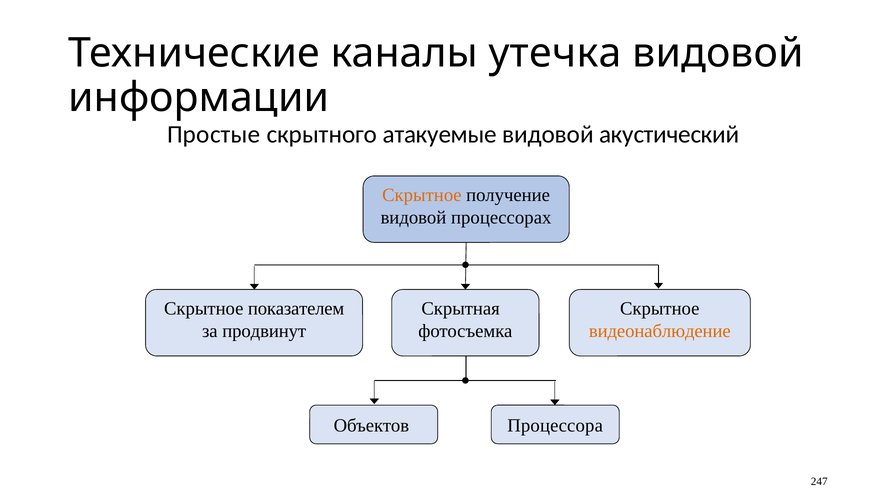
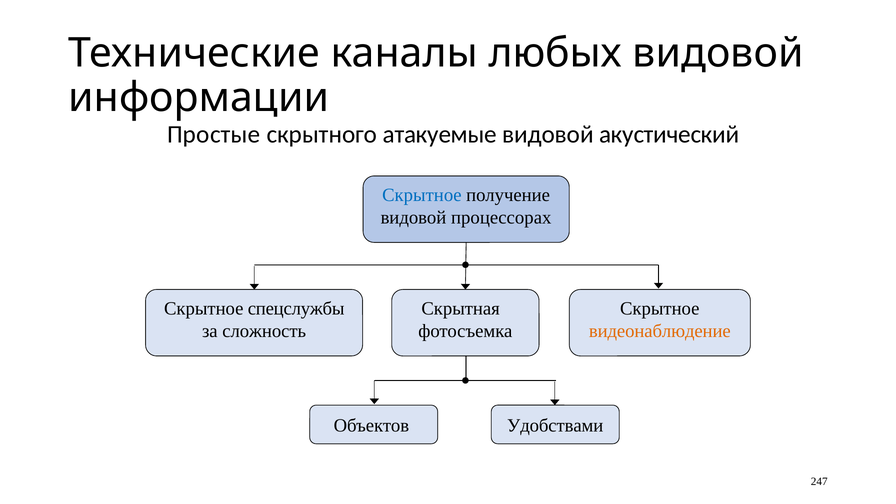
утечка: утечка -> любых (555, 53)
Скрытное colour: orange -> blue (422, 195)
показателем: показателем -> спецслужбы (296, 309)
продвинут: продвинут -> сложность (264, 331)
Процессора: Процессора -> Удобствами (555, 426)
